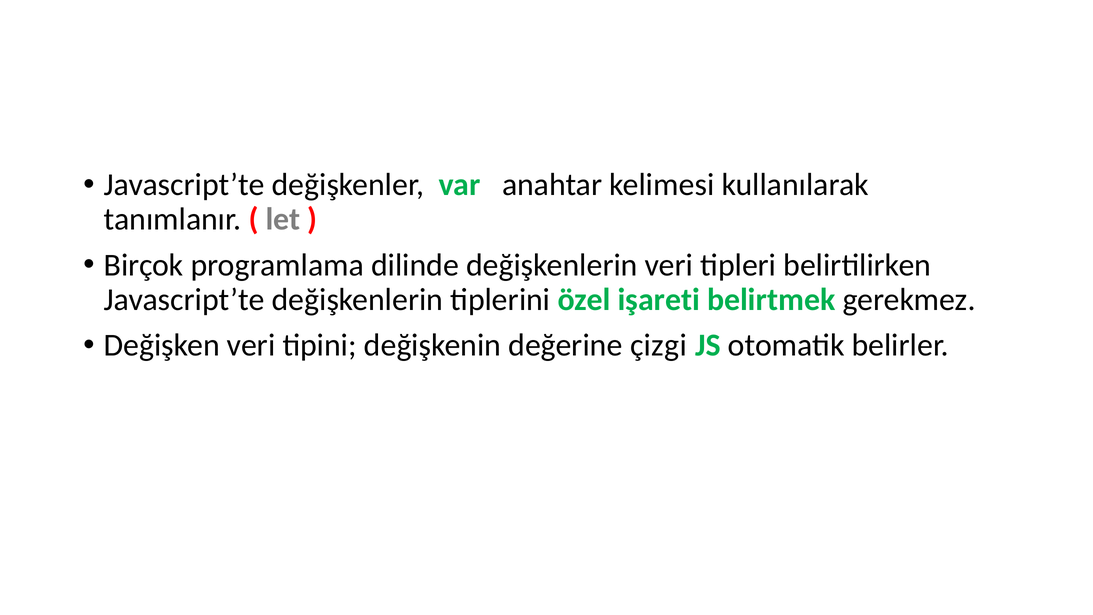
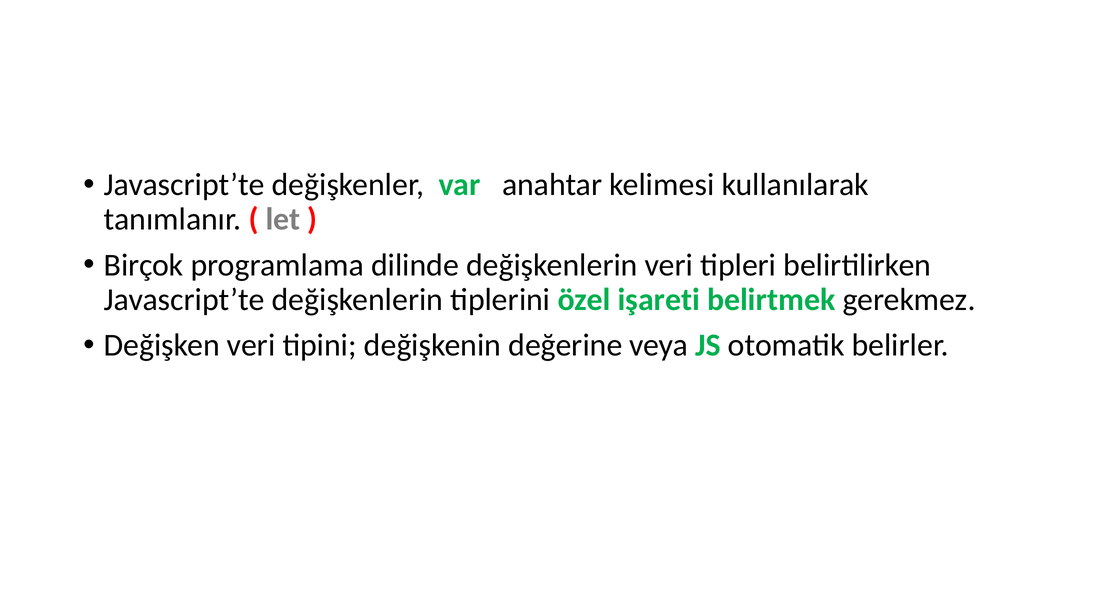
çizgi: çizgi -> veya (659, 345)
